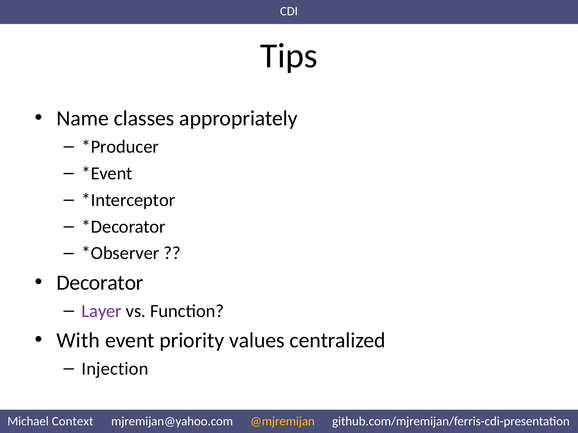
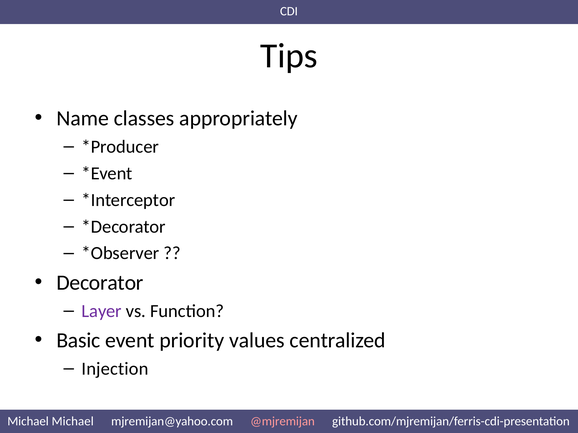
With: With -> Basic (78, 341)
Michael Context: Context -> Michael (73, 422)
@mjremijan colour: yellow -> pink (283, 422)
